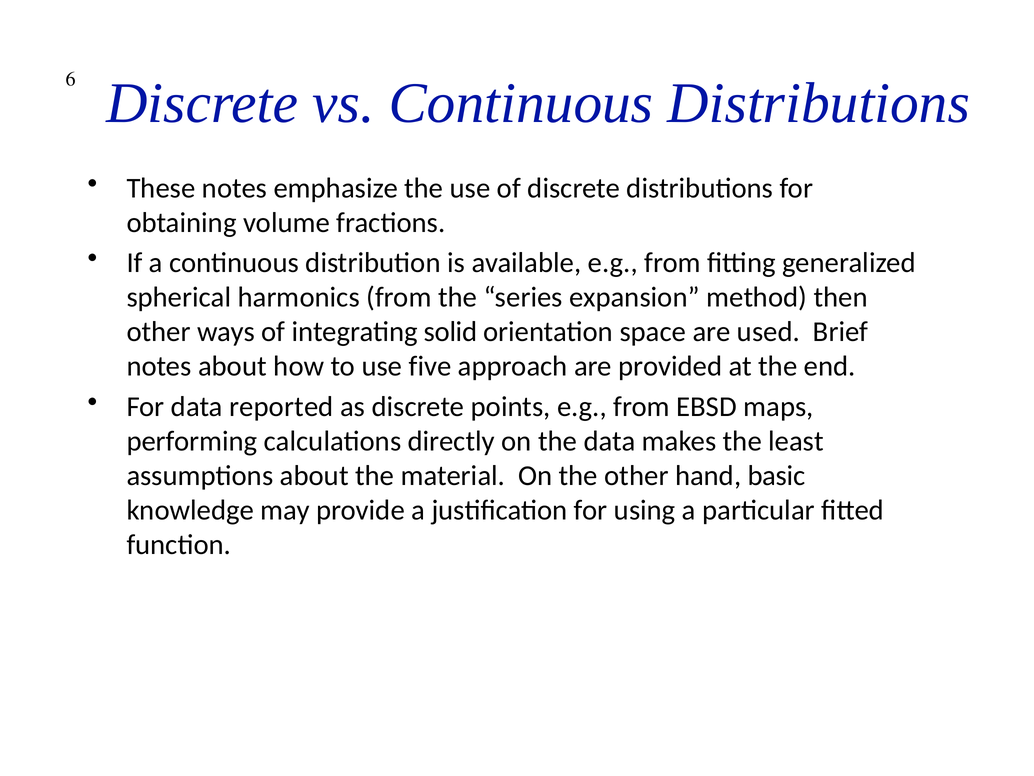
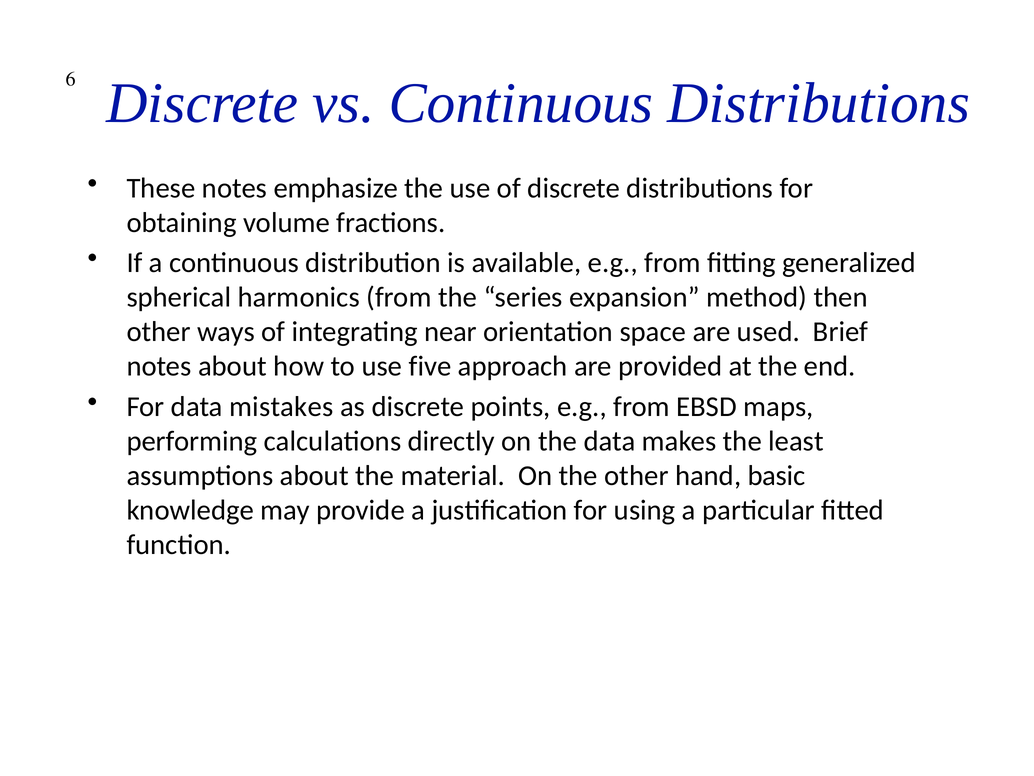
solid: solid -> near (451, 332)
reported: reported -> mistakes (281, 406)
